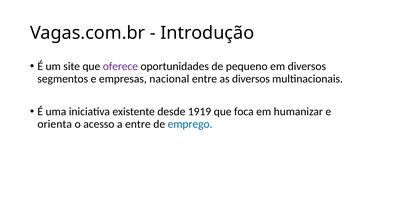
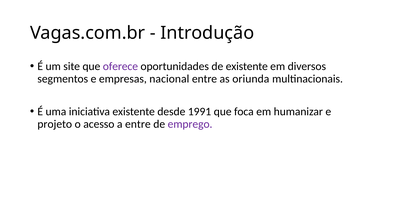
de pequeno: pequeno -> existente (247, 67)
as diversos: diversos -> oriunda (251, 79)
1919: 1919 -> 1991 (200, 112)
orienta: orienta -> projeto (55, 124)
emprego colour: blue -> purple (190, 124)
